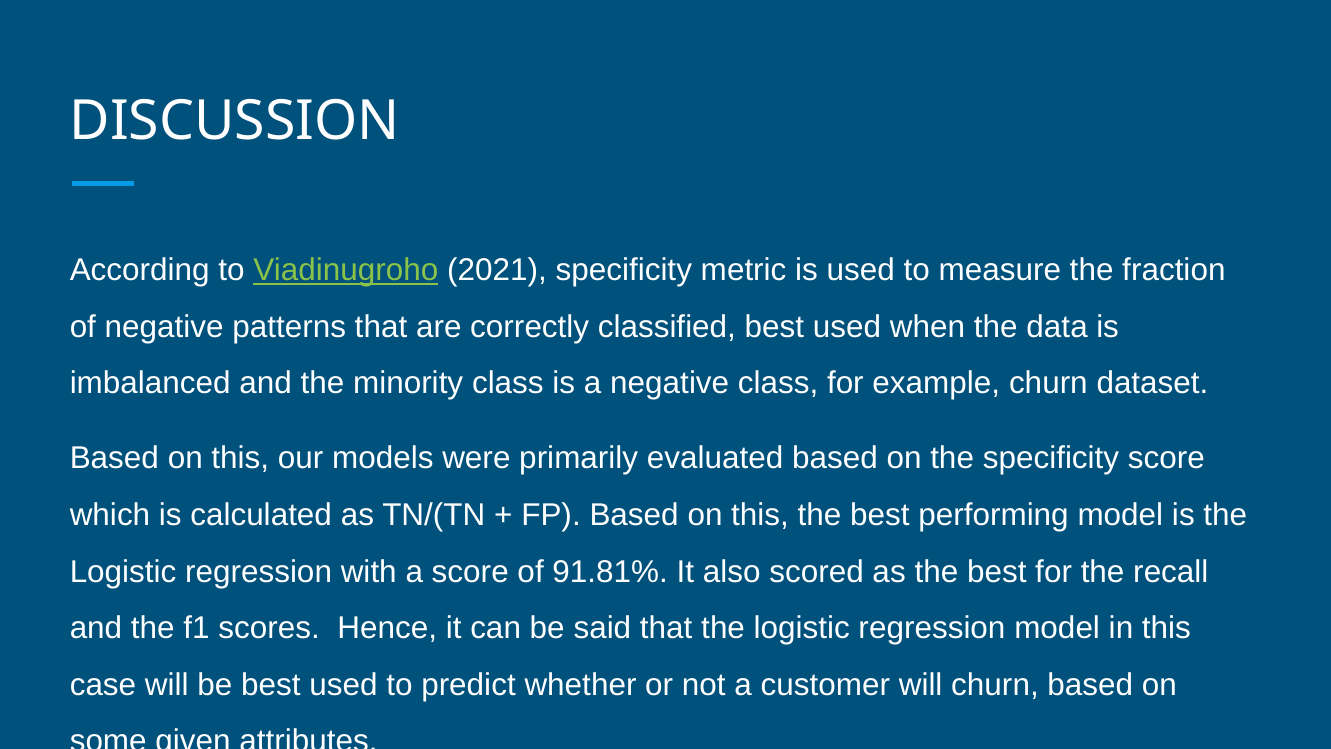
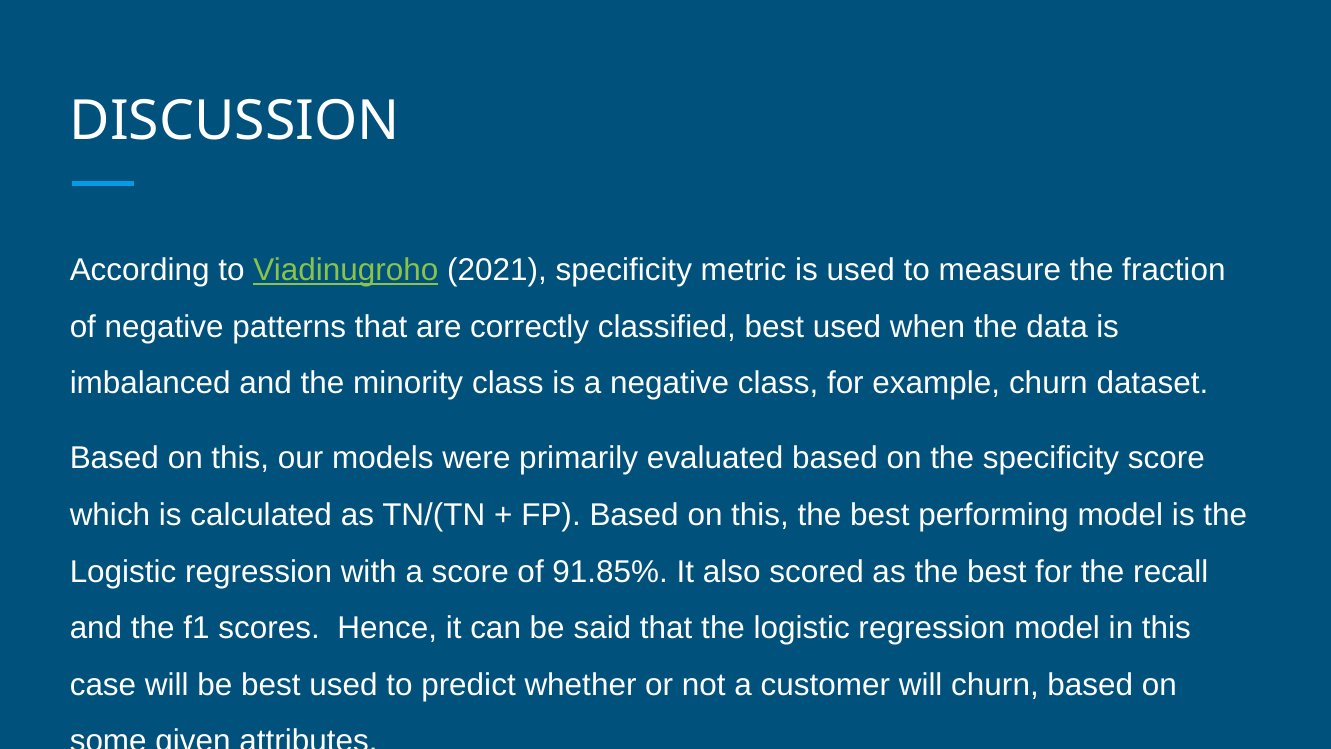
91.81%: 91.81% -> 91.85% (610, 572)
